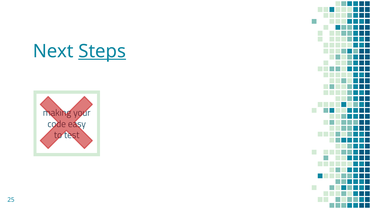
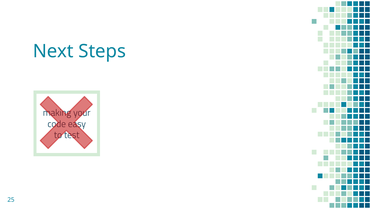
Steps underline: present -> none (102, 51)
